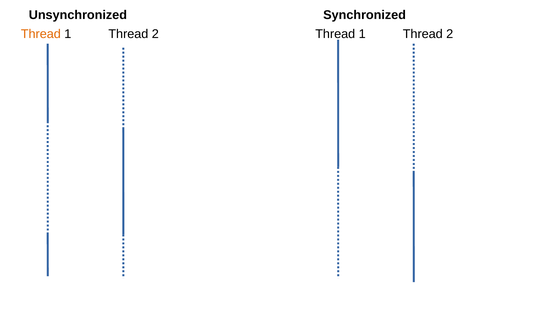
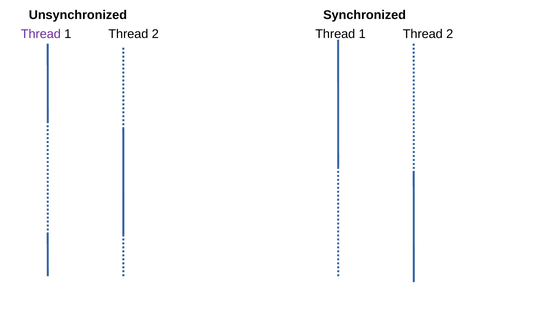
Thread colour: orange -> purple (41, 34)
